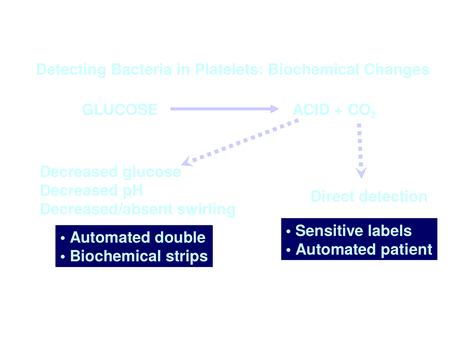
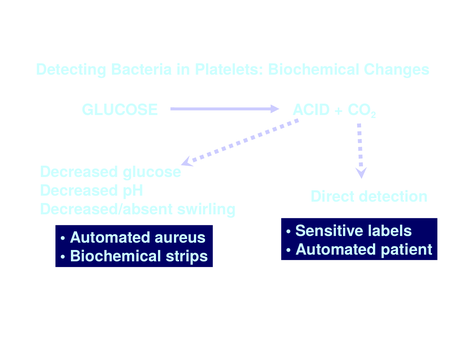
double: double -> aureus (180, 238)
